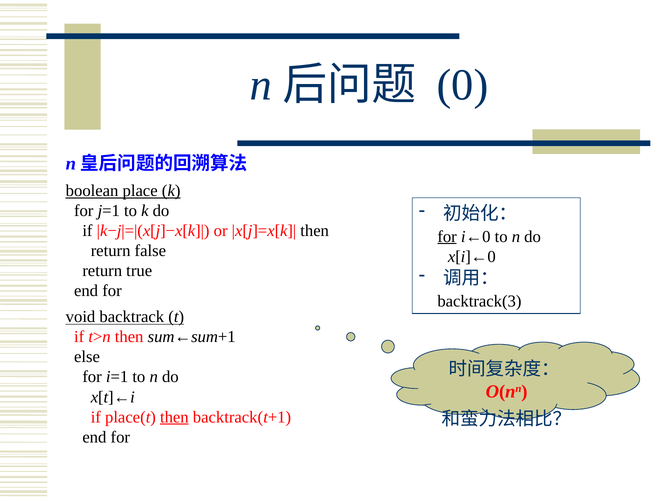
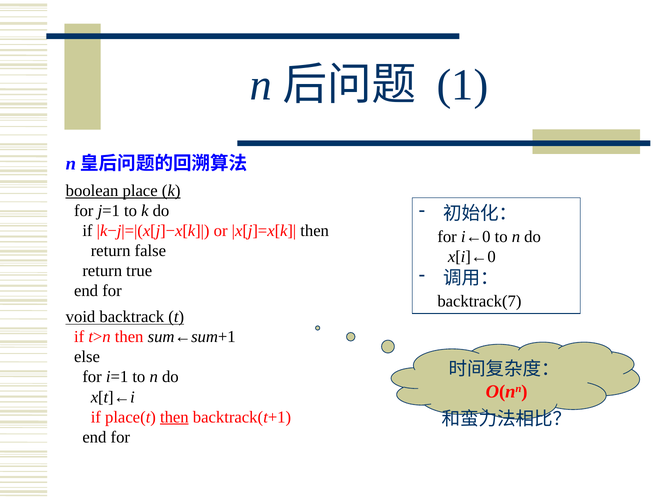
0: 0 -> 1 (463, 85)
for underline: present -> none (447, 236)
backtrack(3: backtrack(3 -> backtrack(7 (479, 301)
